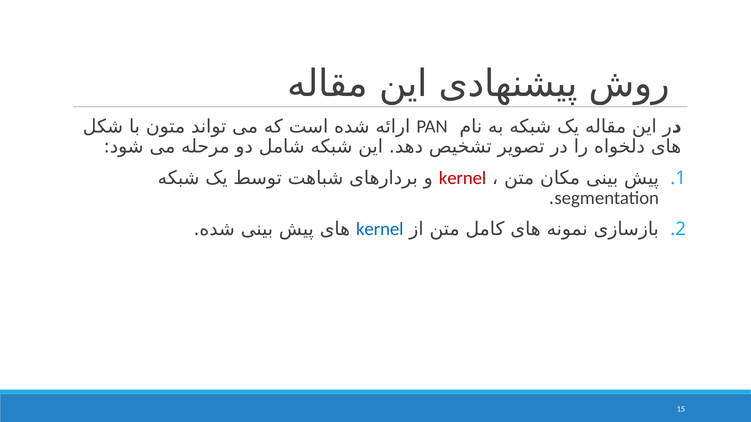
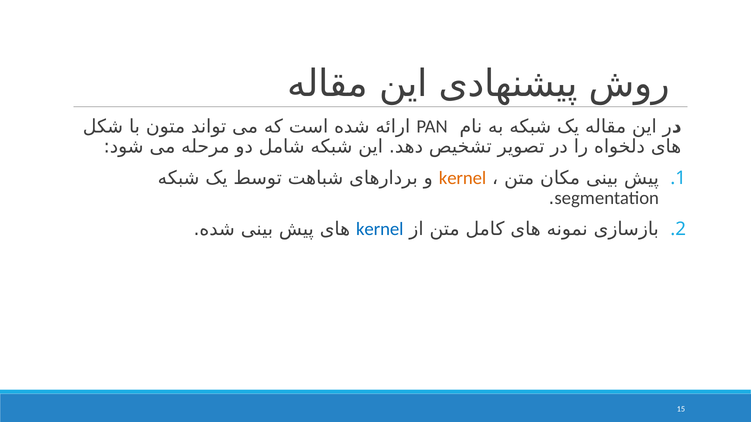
kernel colour: red -> orange (463, 178)
